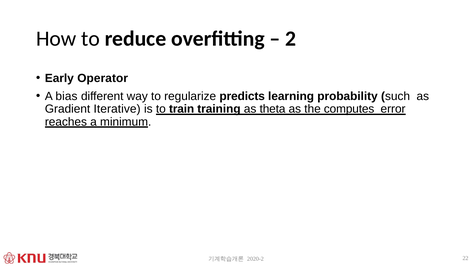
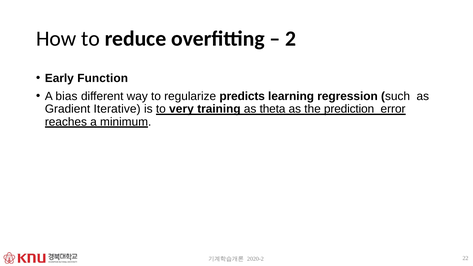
Operator: Operator -> Function (103, 78)
probability: probability -> regression (348, 96)
train: train -> very (181, 109)
computes: computes -> prediction (349, 109)
